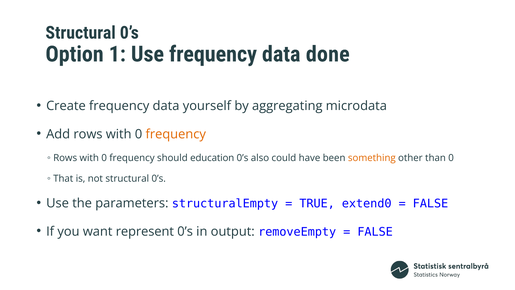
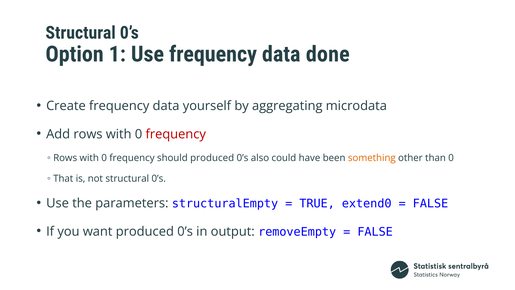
frequency colour: orange -> red (176, 134)
should education: education -> produced (212, 158)
want represent: represent -> produced (145, 231)
